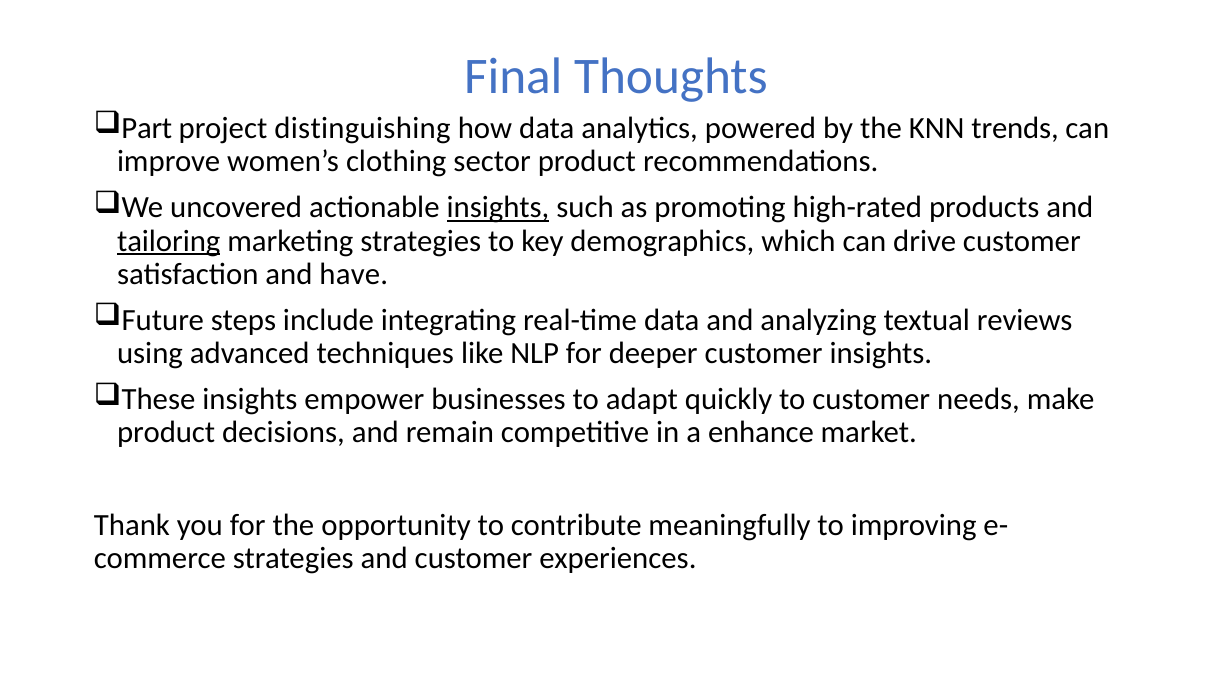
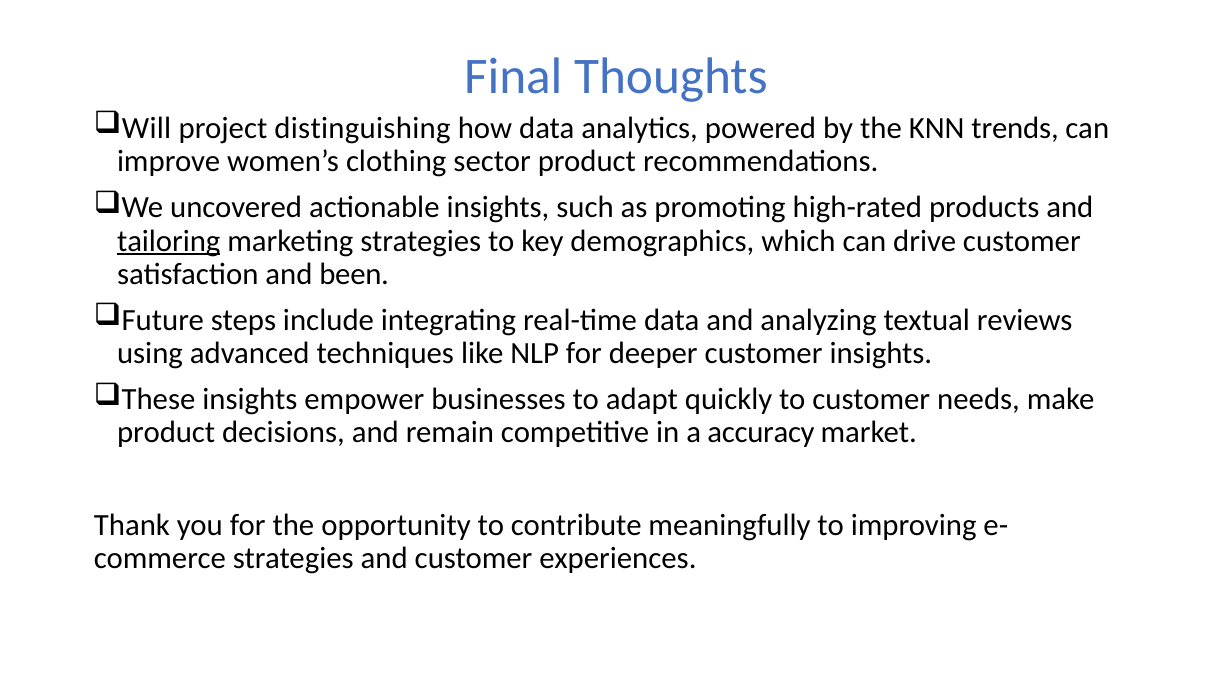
Part: Part -> Will (147, 128)
insights underline: present -> none (498, 208)
have: have -> been (354, 274)
enhance: enhance -> accuracy (761, 433)
